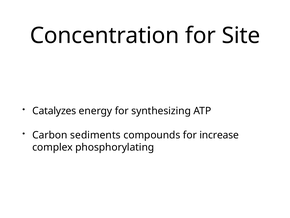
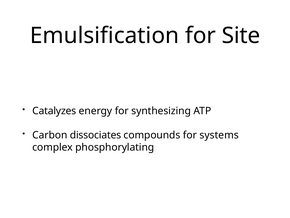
Concentration: Concentration -> Emulsification (104, 36)
sediments: sediments -> dissociates (96, 135)
increase: increase -> systems (219, 135)
